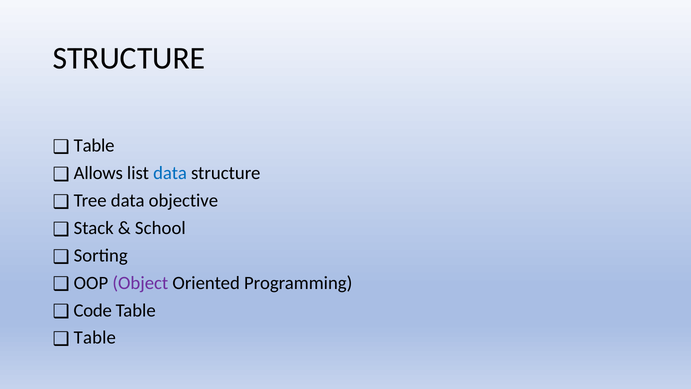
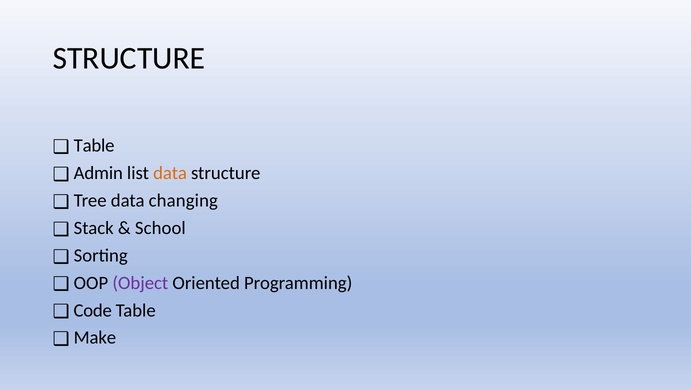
Allows: Allows -> Admin (98, 173)
data colour: blue -> orange (170, 173)
objective: objective -> changing (183, 200)
Table: Table -> Make (95, 337)
